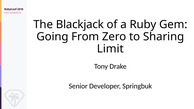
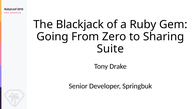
Limit: Limit -> Suite (110, 49)
